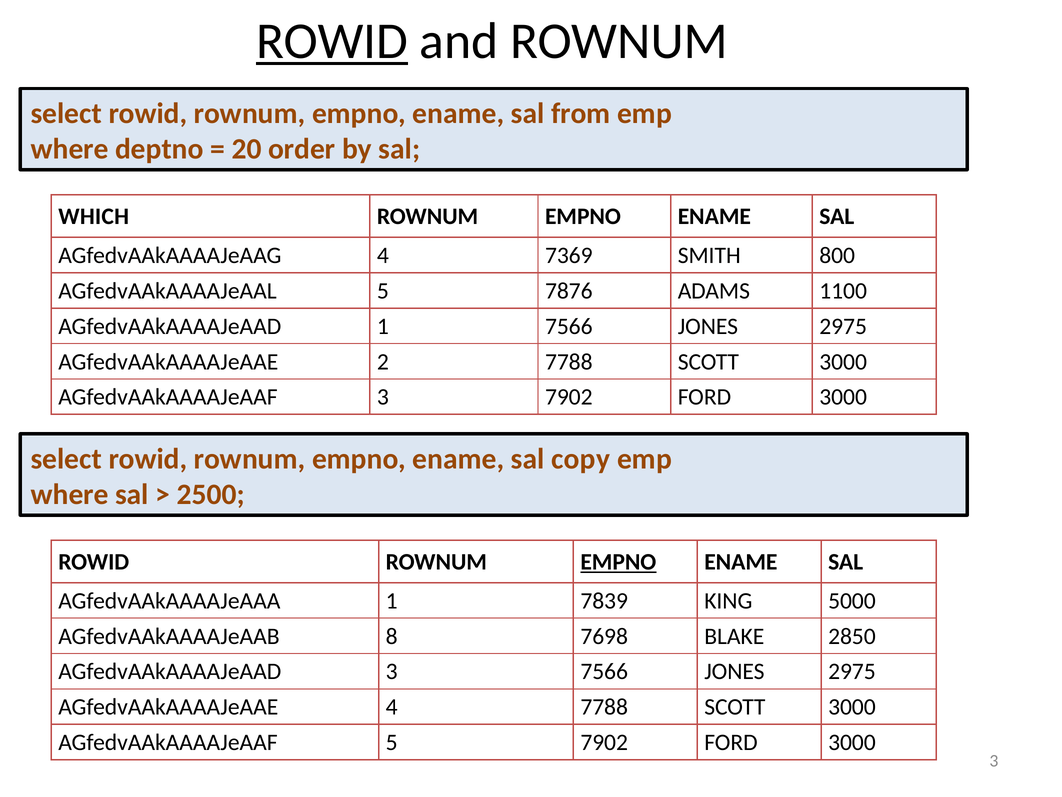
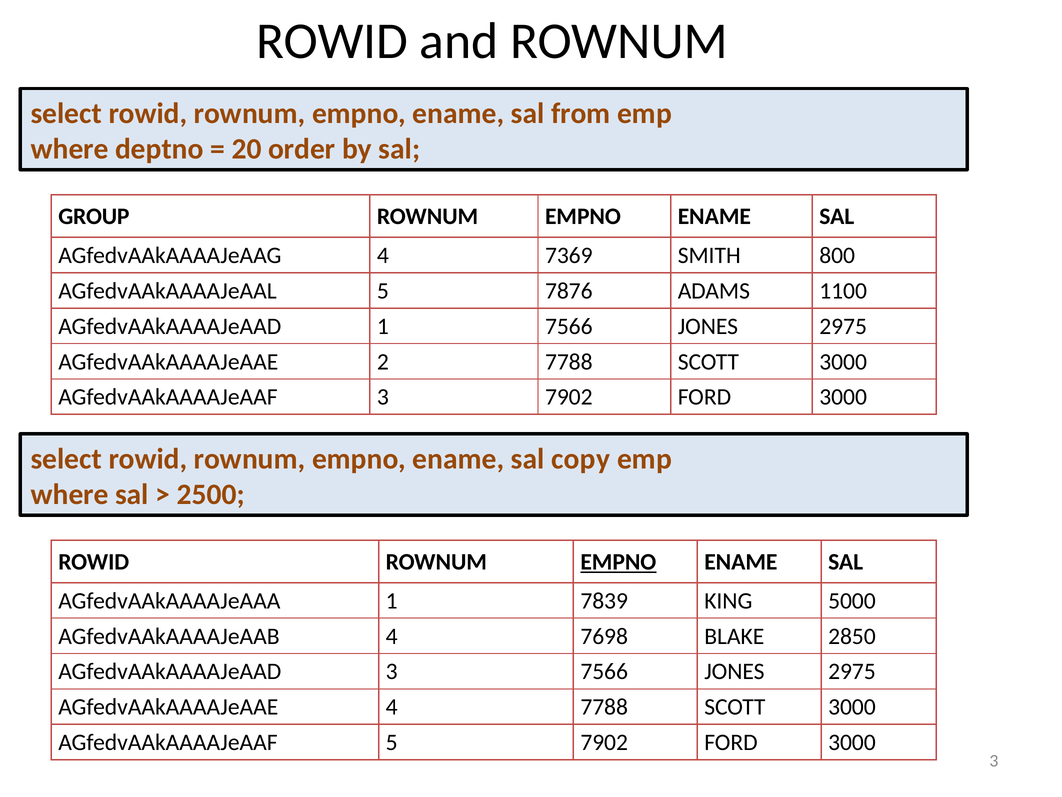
ROWID underline: present -> none (332, 41)
WHICH: WHICH -> GROUP (94, 216)
AGfedvAAkAAAAJeAAB 8: 8 -> 4 (392, 636)
